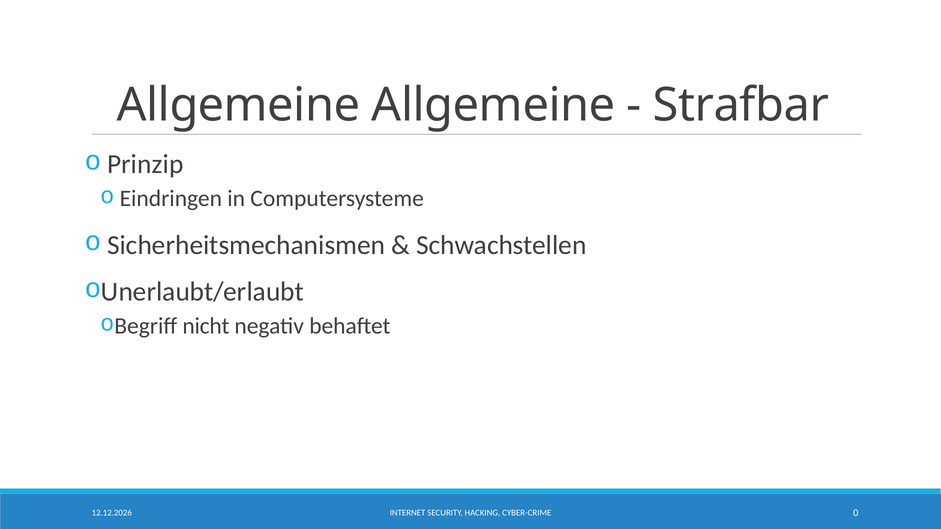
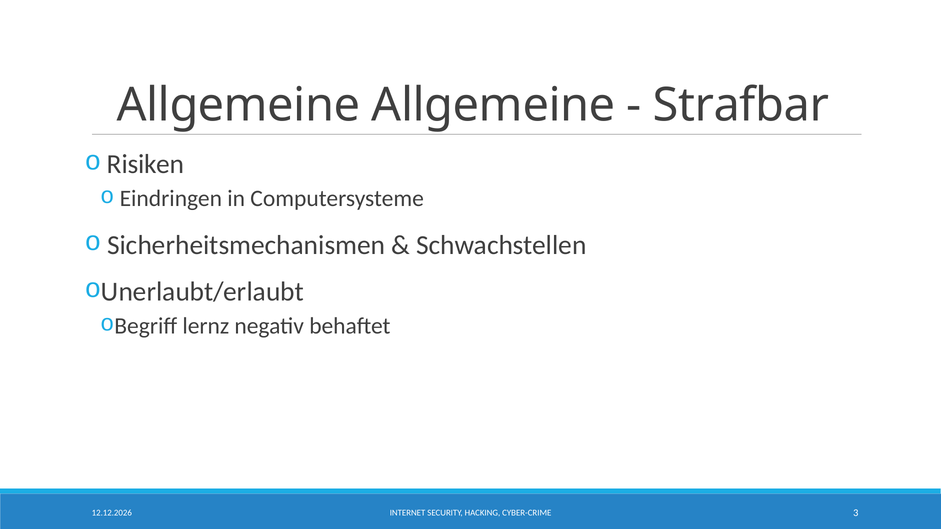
Prinzip: Prinzip -> Risiken (145, 164)
nicht: nicht -> lernz (206, 326)
0: 0 -> 3 (856, 513)
